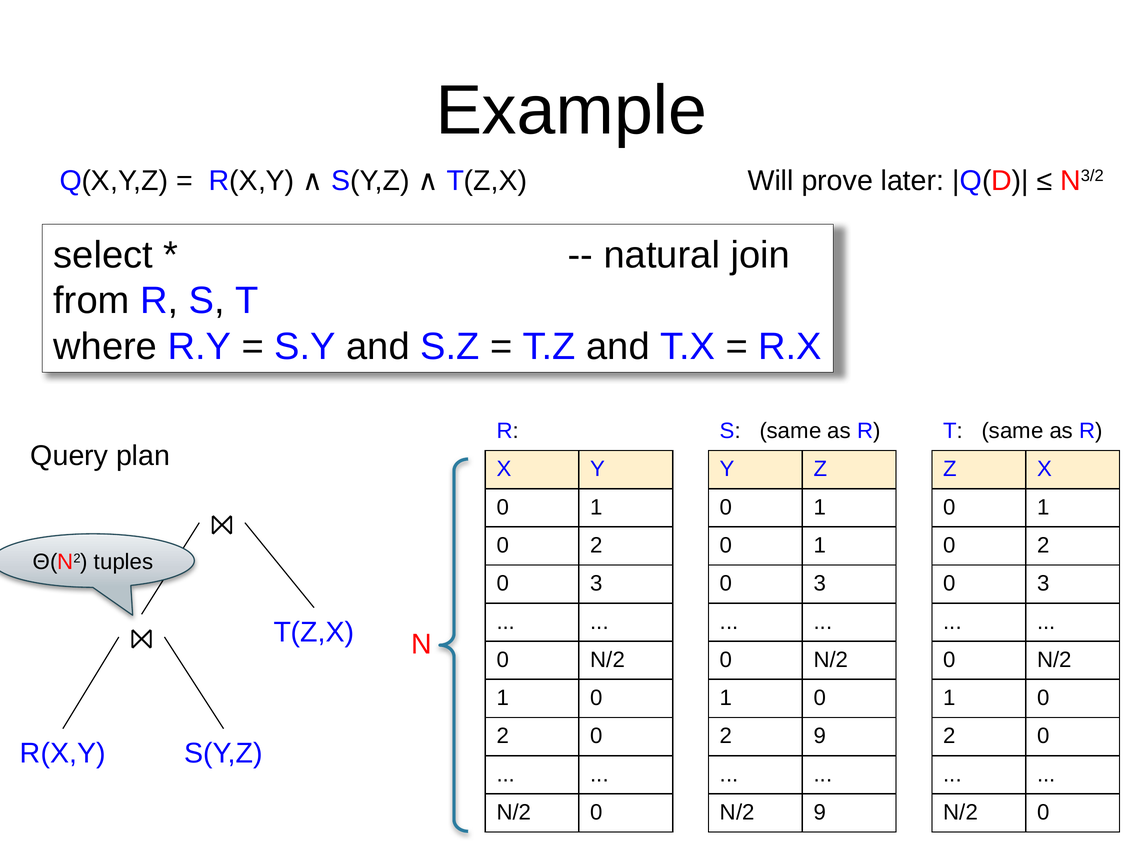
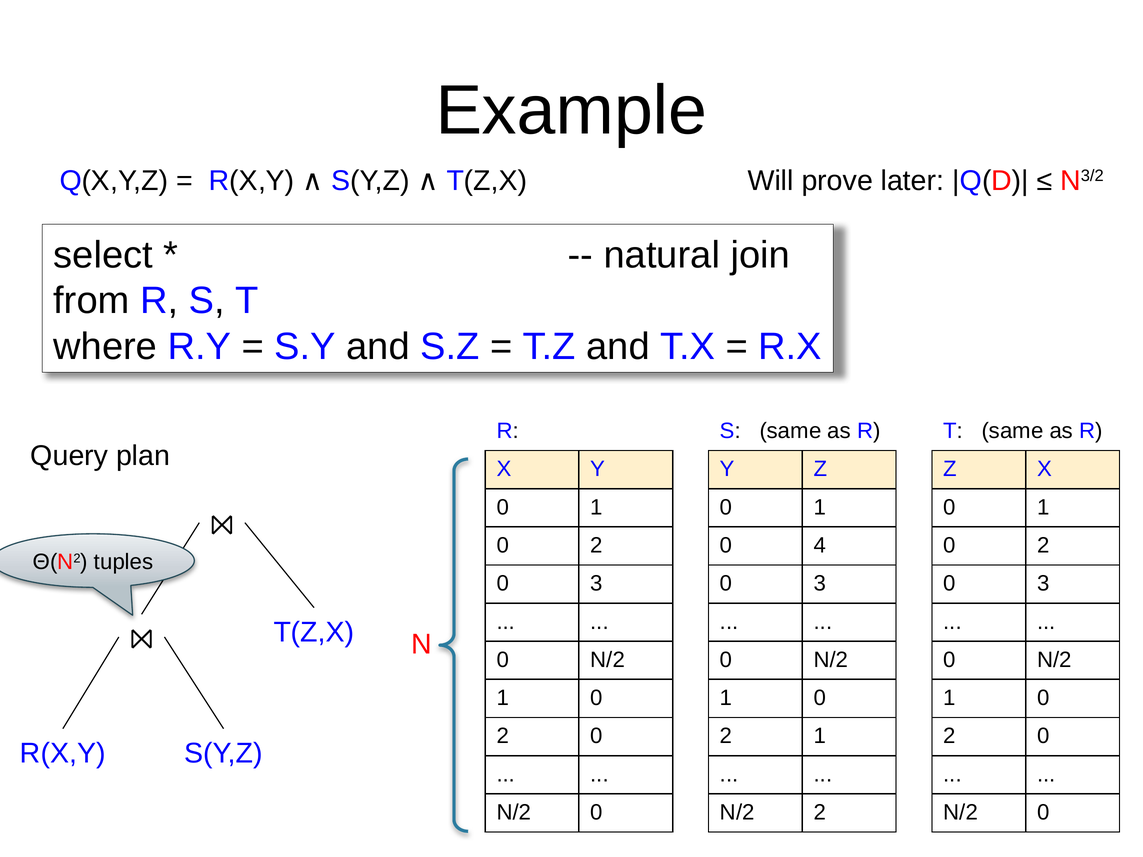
1: 1 -> 4 (820, 546)
2 9: 9 -> 1 (820, 736)
N/2 9: 9 -> 2 (820, 813)
